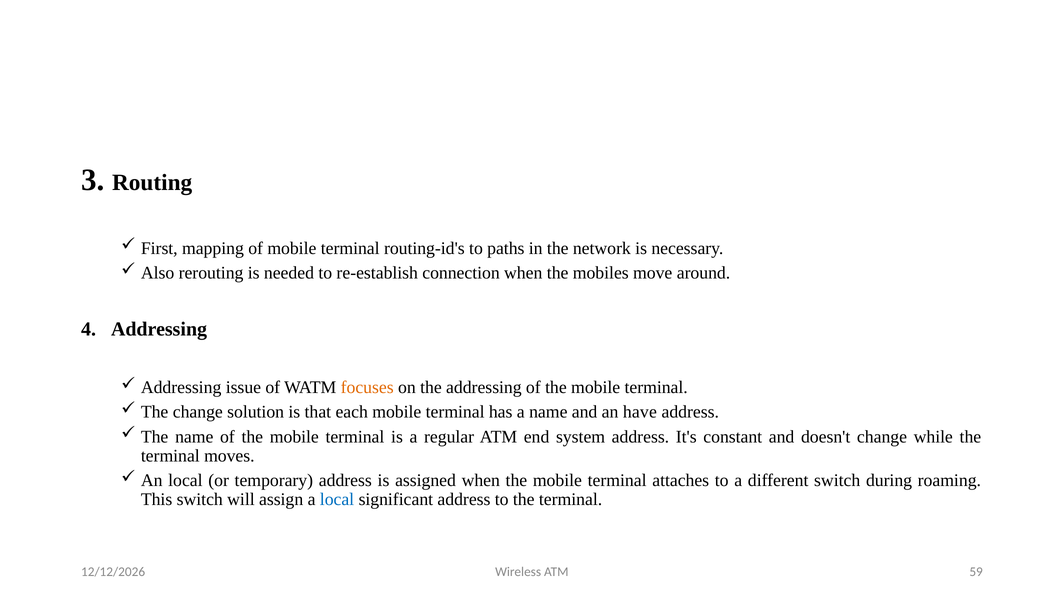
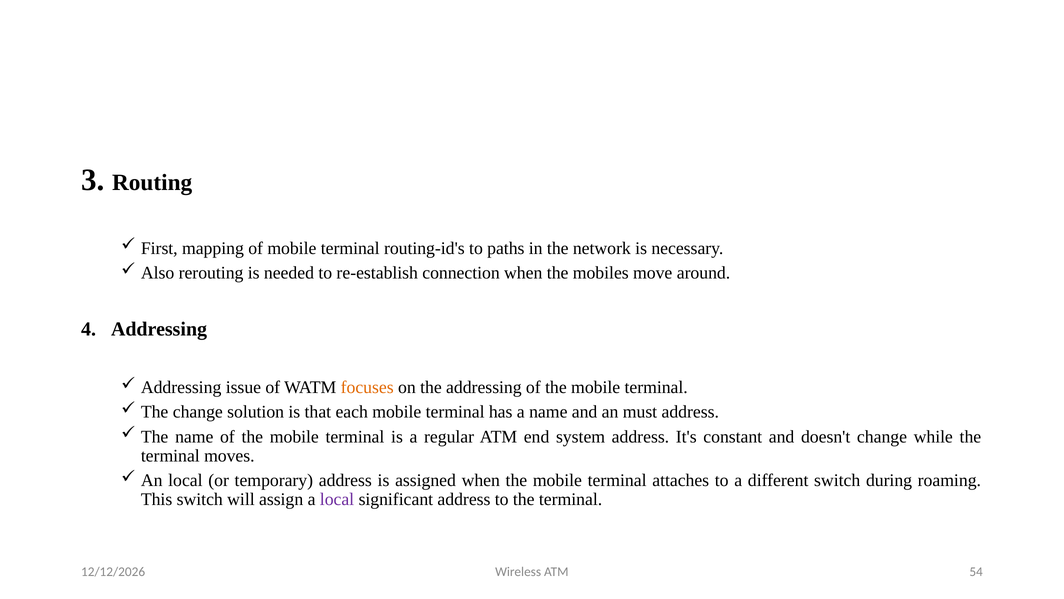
have: have -> must (640, 412)
local colour: blue -> purple (337, 499)
59: 59 -> 54 (976, 571)
